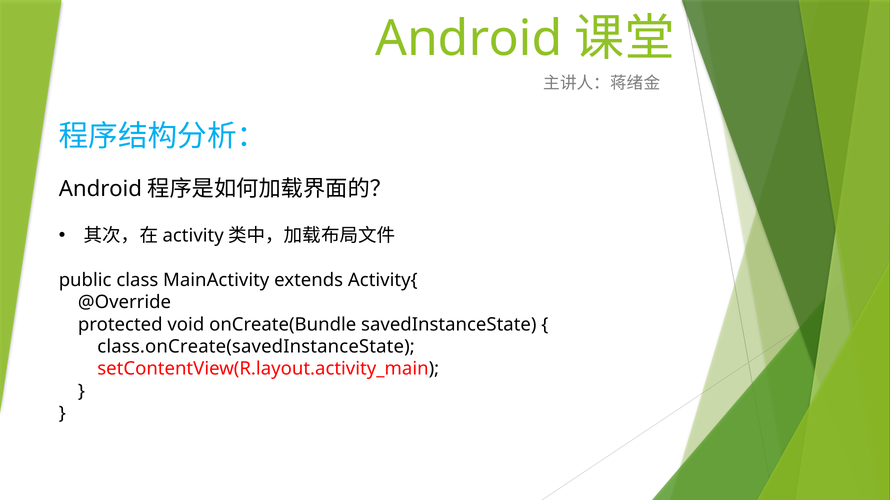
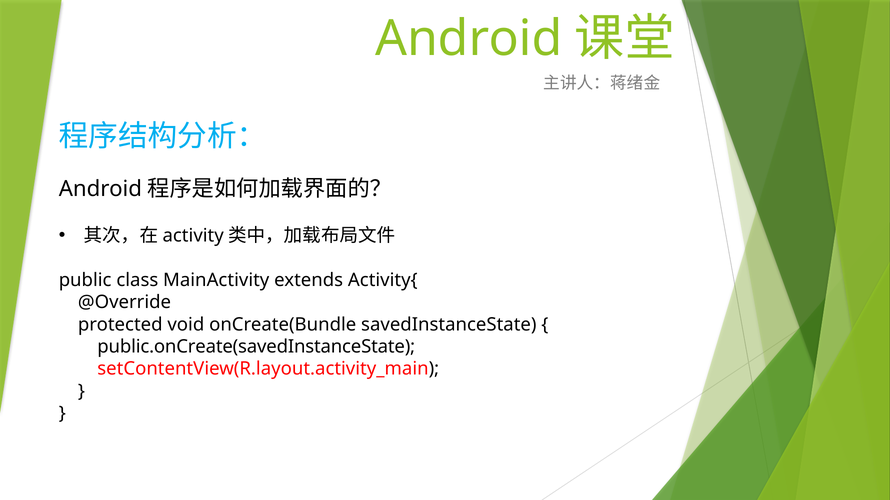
class.onCreate(savedInstanceState: class.onCreate(savedInstanceState -> public.onCreate(savedInstanceState (256, 347)
